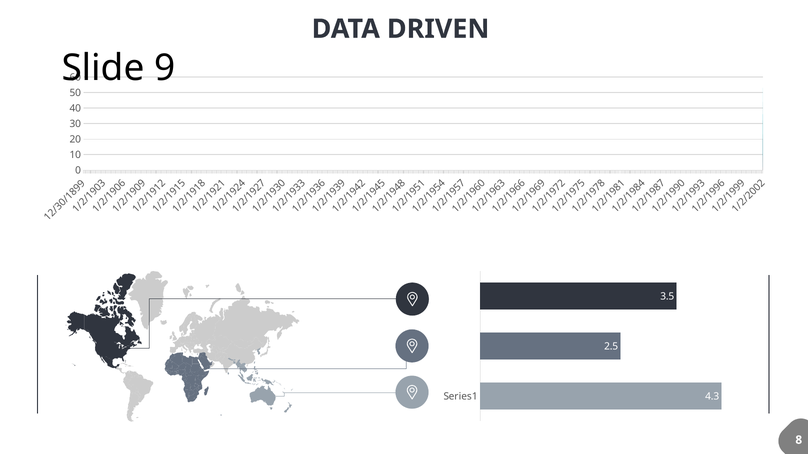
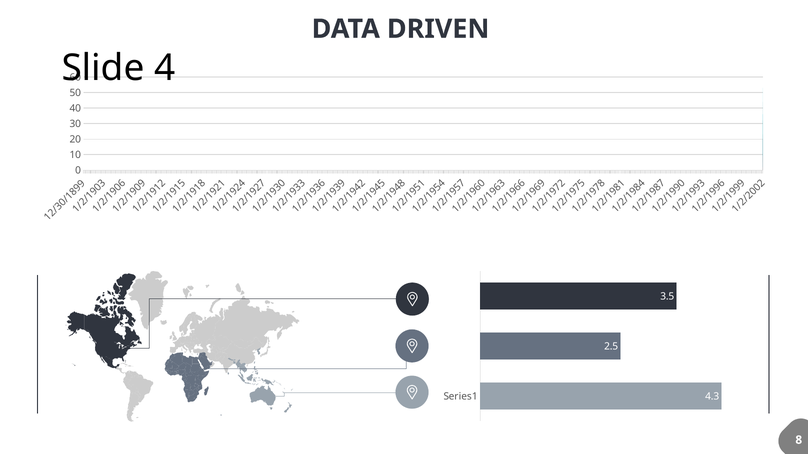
9: 9 -> 4 (165, 68)
